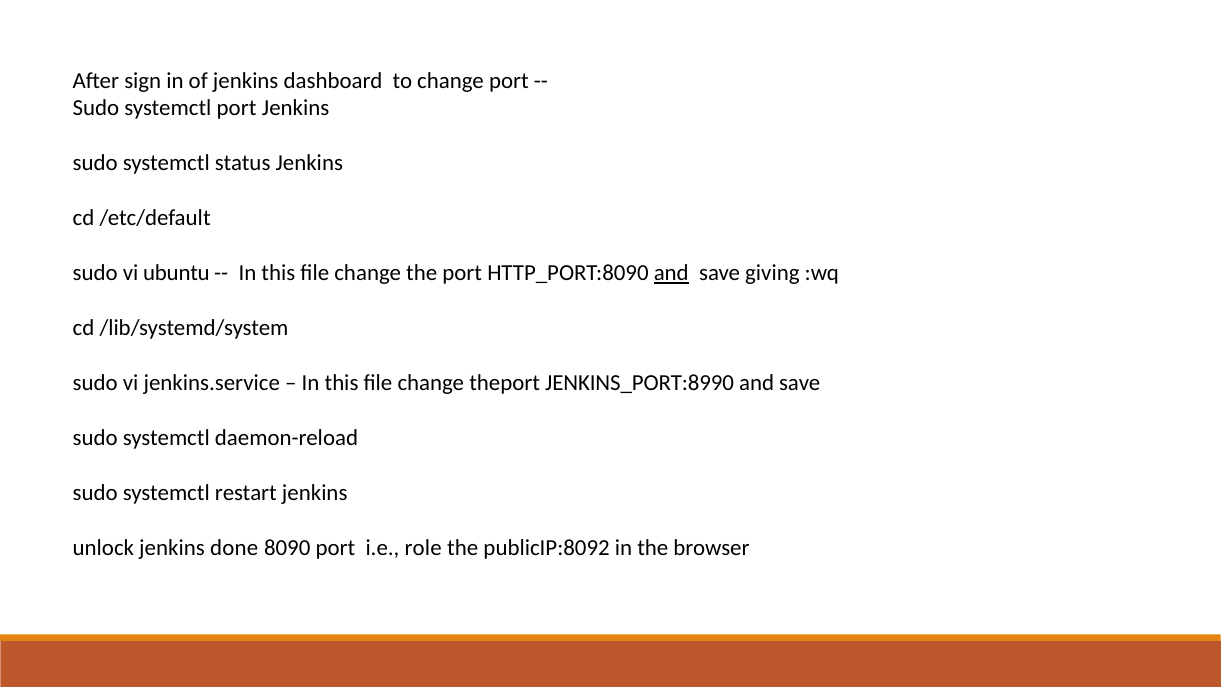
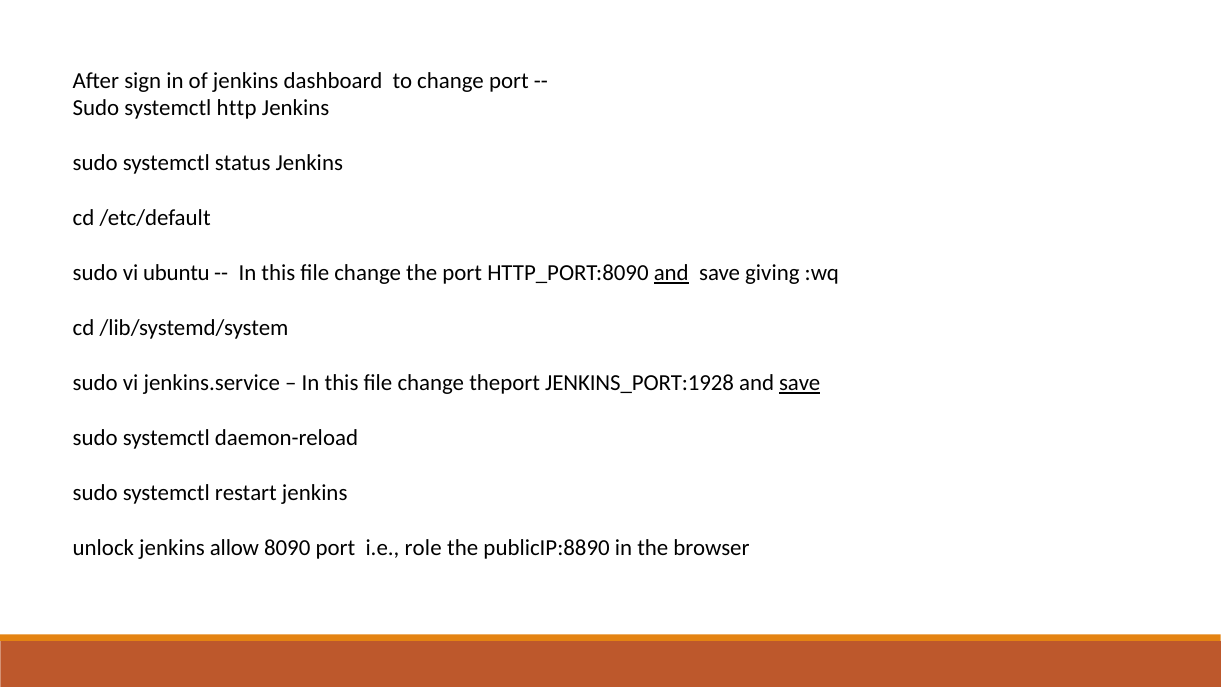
systemctl port: port -> http (237, 108)
JENKINS_PORT:8990: JENKINS_PORT:8990 -> JENKINS_PORT:1928 (640, 383)
save underline: none -> present (800, 383)
done: done -> allow (234, 548)
publicIP:8092: publicIP:8092 -> publicIP:8890 (547, 548)
